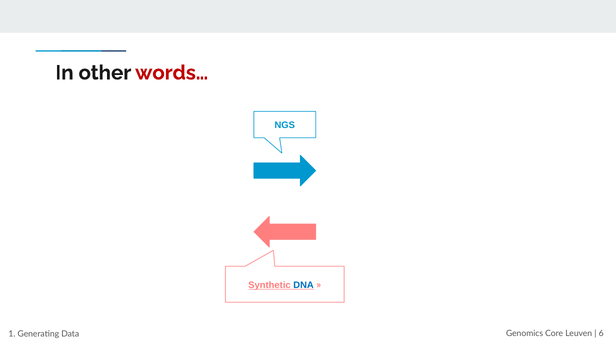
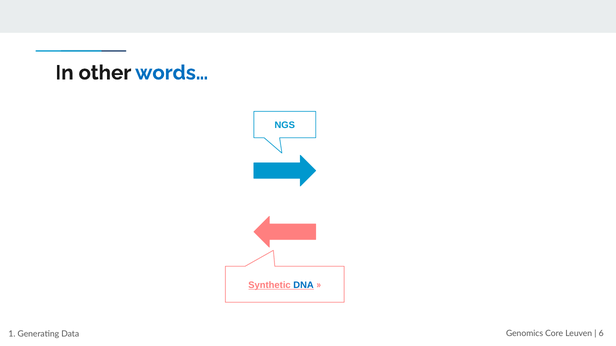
words… colour: red -> blue (172, 73)
